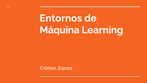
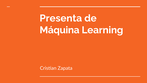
Entornos: Entornos -> Presenta (61, 18)
